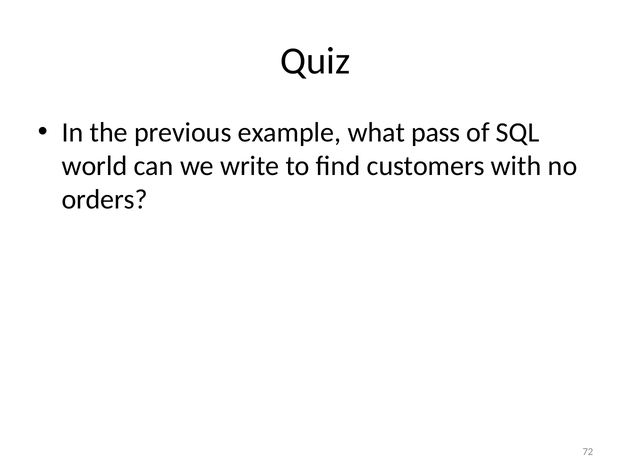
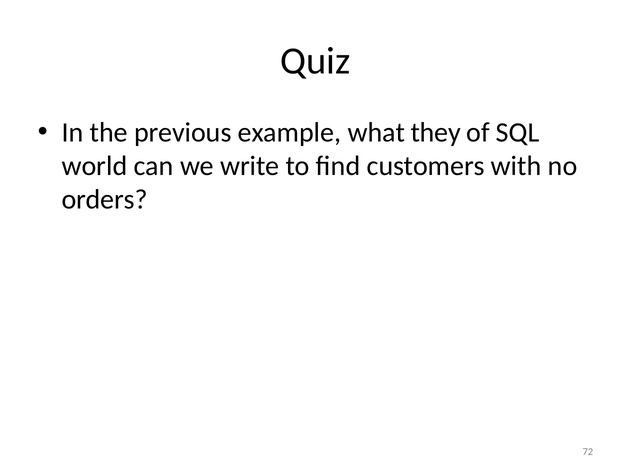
pass: pass -> they (436, 132)
